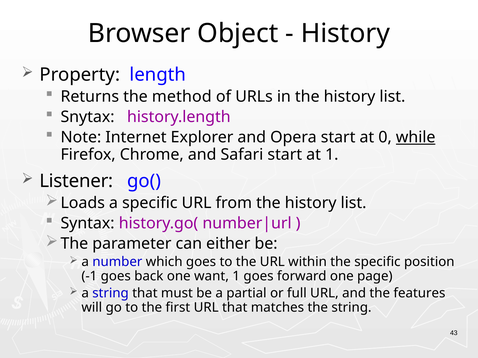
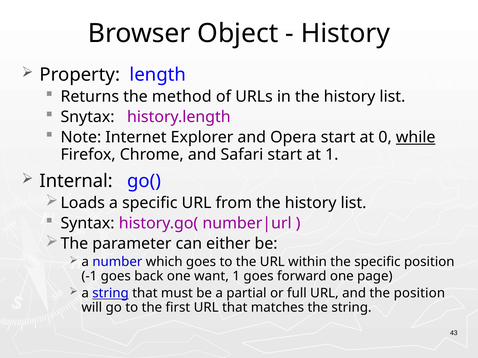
Listener: Listener -> Internal (76, 181)
string underline: none -> present (111, 294)
the features: features -> position (419, 294)
